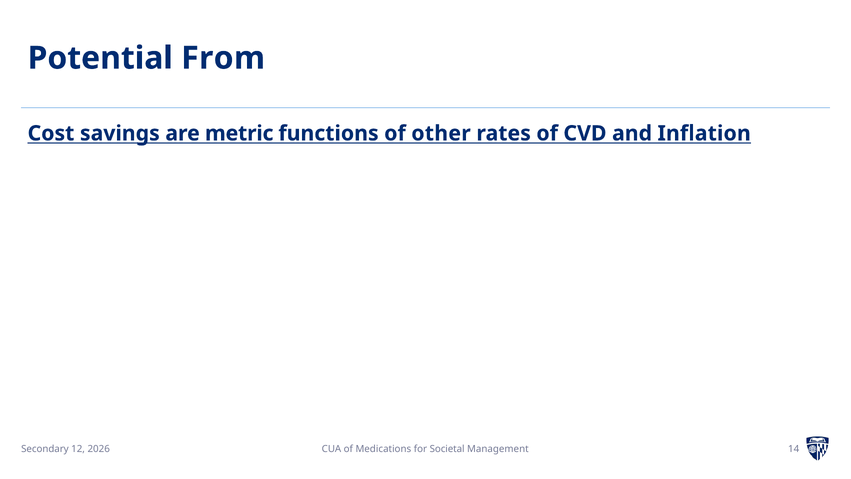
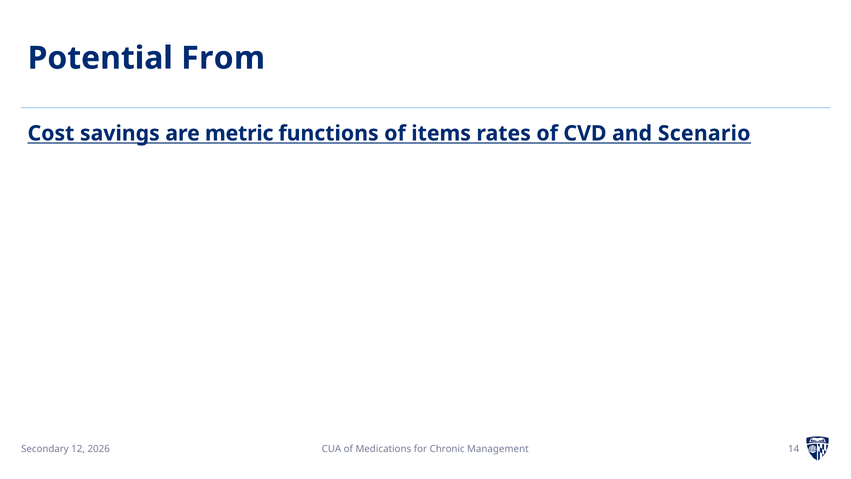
other: other -> items (441, 133)
Inflation: Inflation -> Scenario (704, 133)
Societal: Societal -> Chronic (447, 449)
